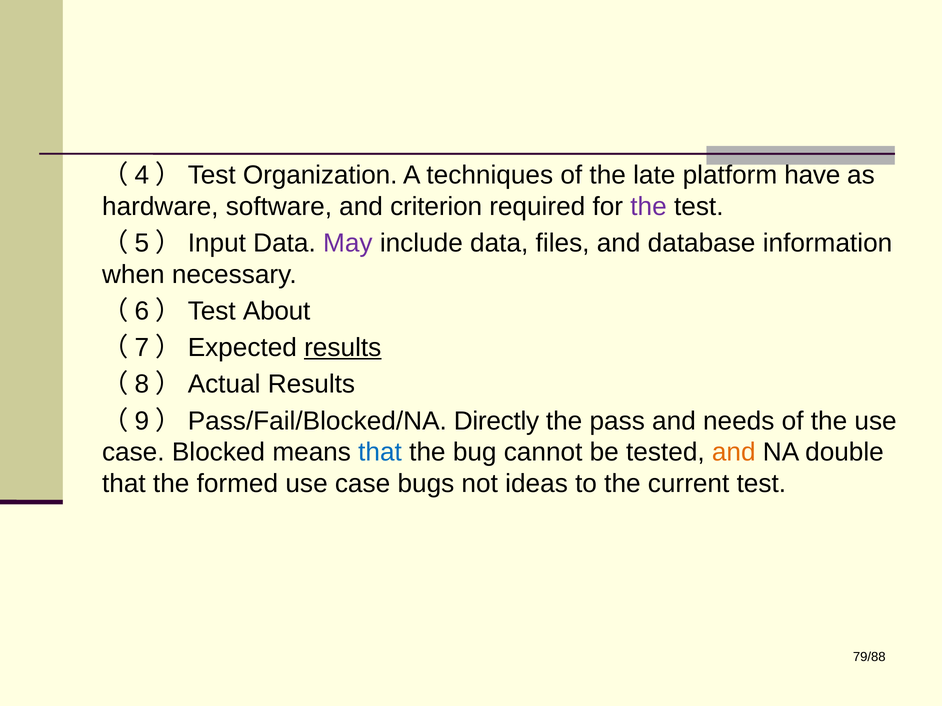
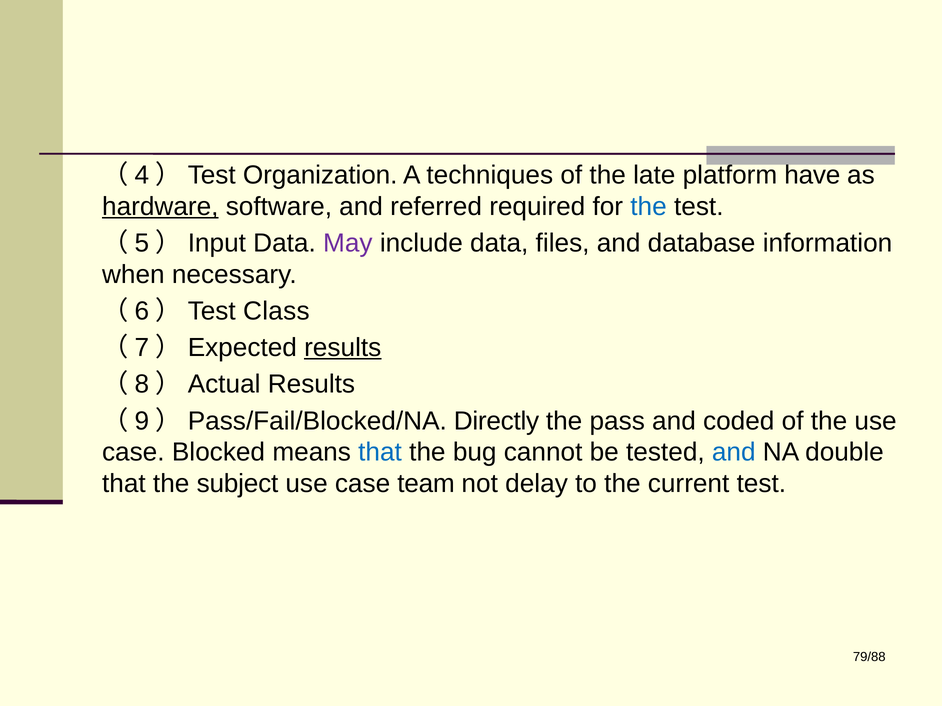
hardware underline: none -> present (160, 207)
criterion: criterion -> referred (436, 207)
the colour: purple -> blue (649, 207)
About: About -> Class (276, 311)
needs: needs -> coded (739, 421)
and colour: orange -> blue (734, 453)
formed: formed -> subject (237, 484)
bugs: bugs -> team (426, 484)
ideas: ideas -> delay (537, 484)
